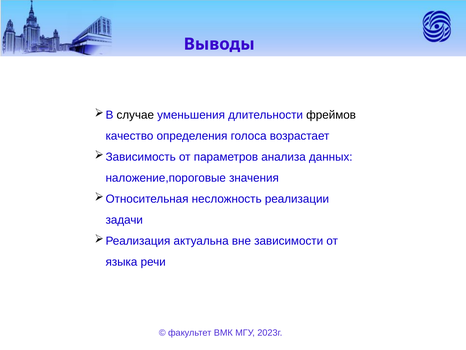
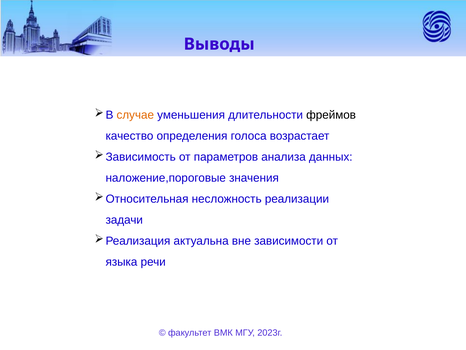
случае colour: black -> orange (135, 115)
